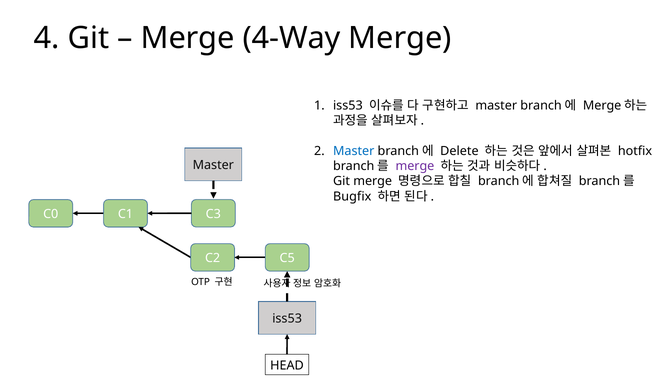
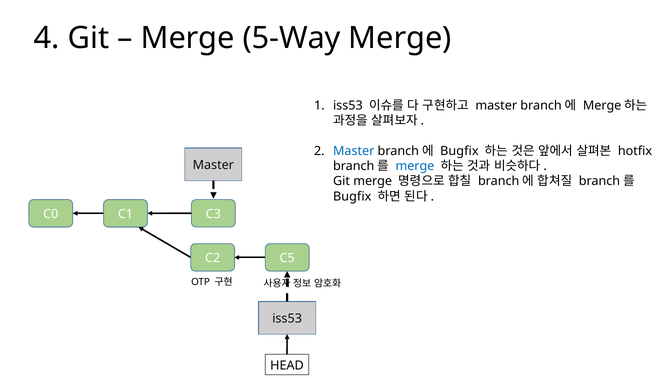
4-Way: 4-Way -> 5-Way (292, 38)
Delete: Delete -> Bugfix (459, 151)
merge colour: purple -> blue (415, 166)
